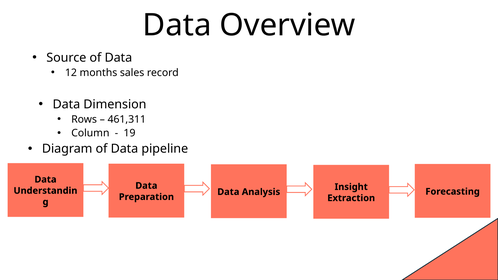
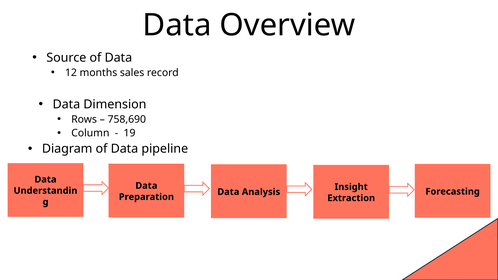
461,311: 461,311 -> 758,690 (127, 119)
